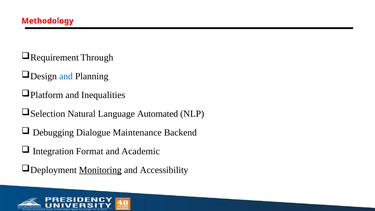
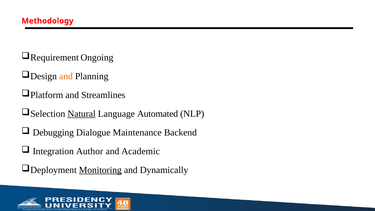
Through: Through -> Ongoing (97, 57)
and colour: blue -> orange (66, 76)
Inequalities: Inequalities -> Streamlines (103, 95)
Natural underline: none -> present (82, 114)
Format: Format -> Author (90, 151)
Accessibility: Accessibility -> Dynamically (164, 170)
